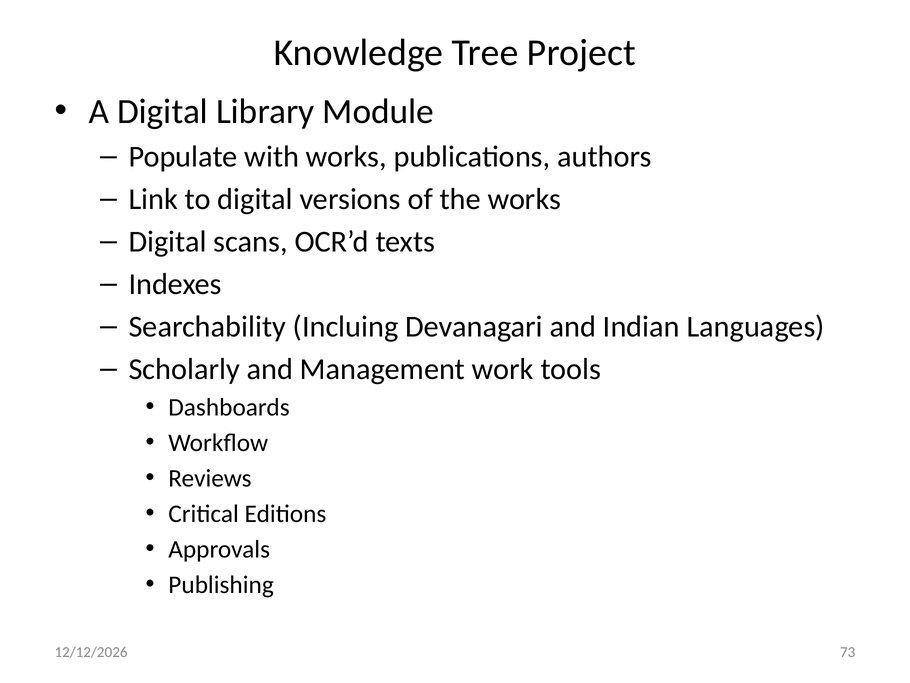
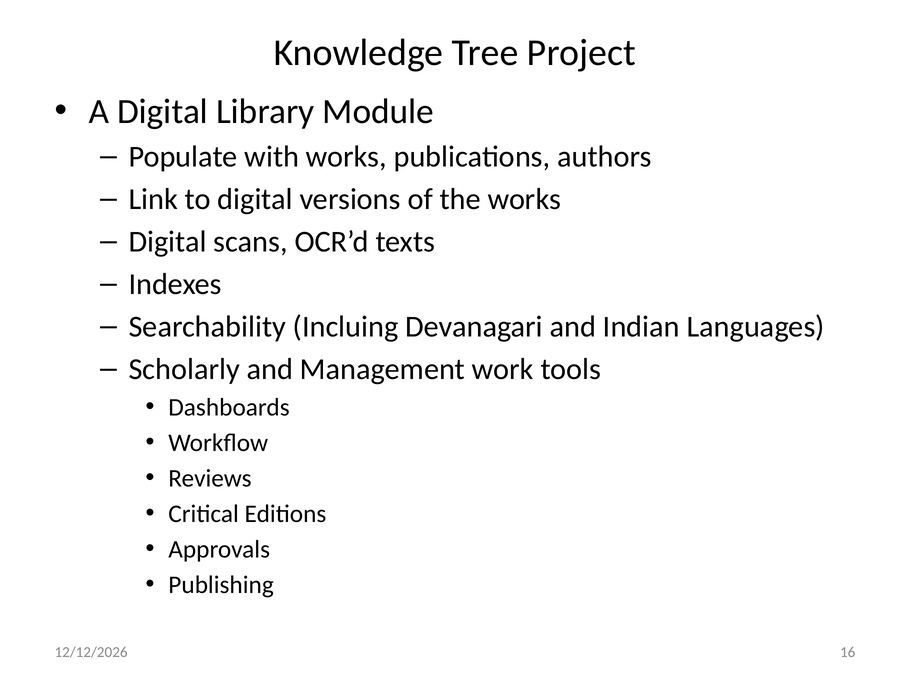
73: 73 -> 16 (848, 652)
